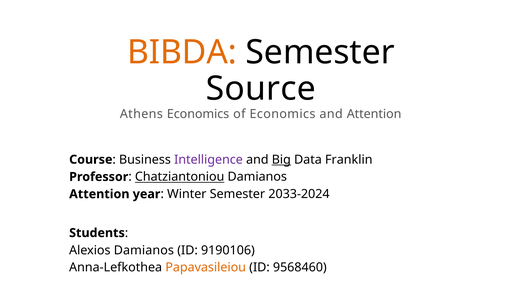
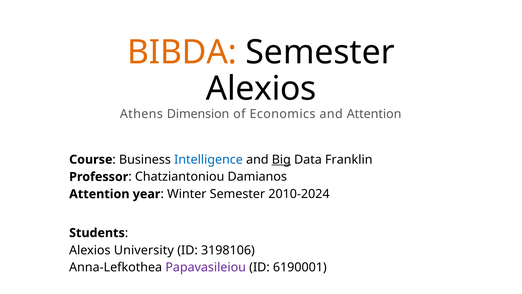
Source: Source -> Alexios (261, 89)
Athens Economics: Economics -> Dimension (198, 114)
Intelligence colour: purple -> blue (209, 159)
Chatziantoniou underline: present -> none (180, 177)
2033-2024: 2033-2024 -> 2010-2024 (299, 194)
Alexios Damianos: Damianos -> University (144, 250)
9190106: 9190106 -> 3198106 (228, 250)
Papavasileiou colour: orange -> purple (206, 267)
9568460: 9568460 -> 6190001 (300, 267)
